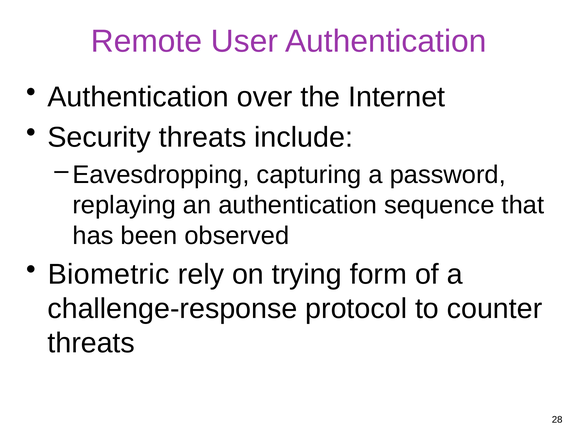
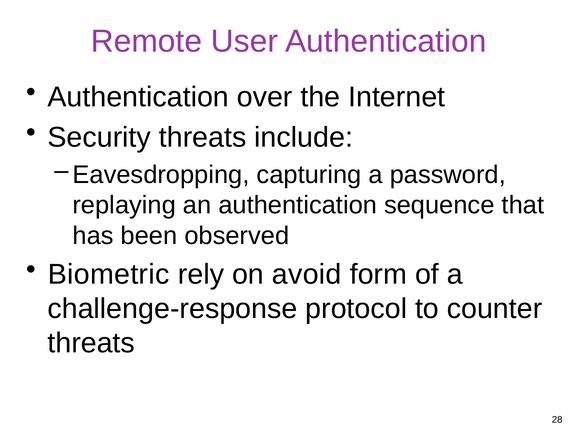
trying: trying -> avoid (307, 274)
